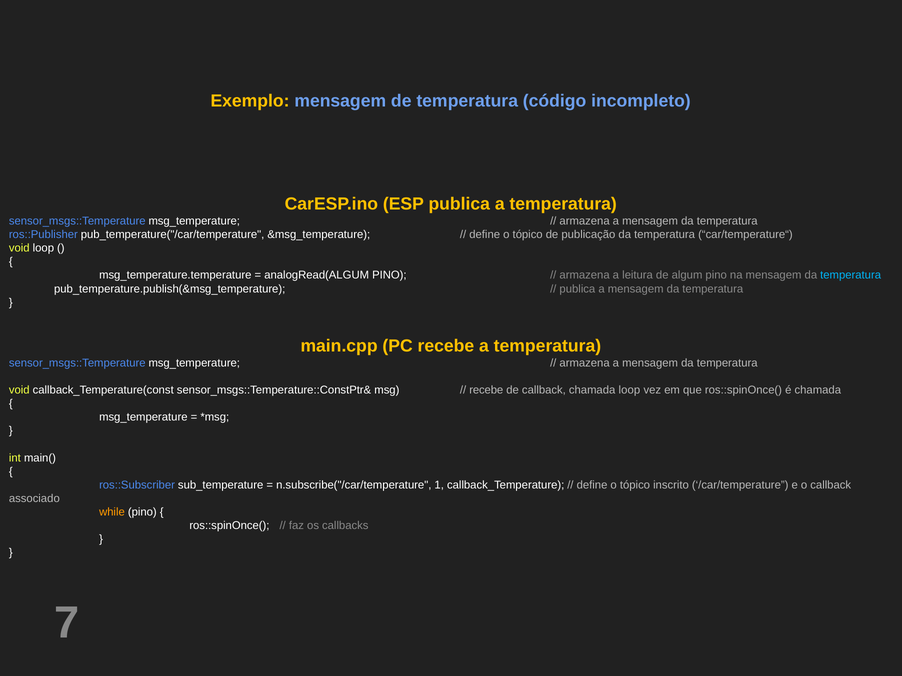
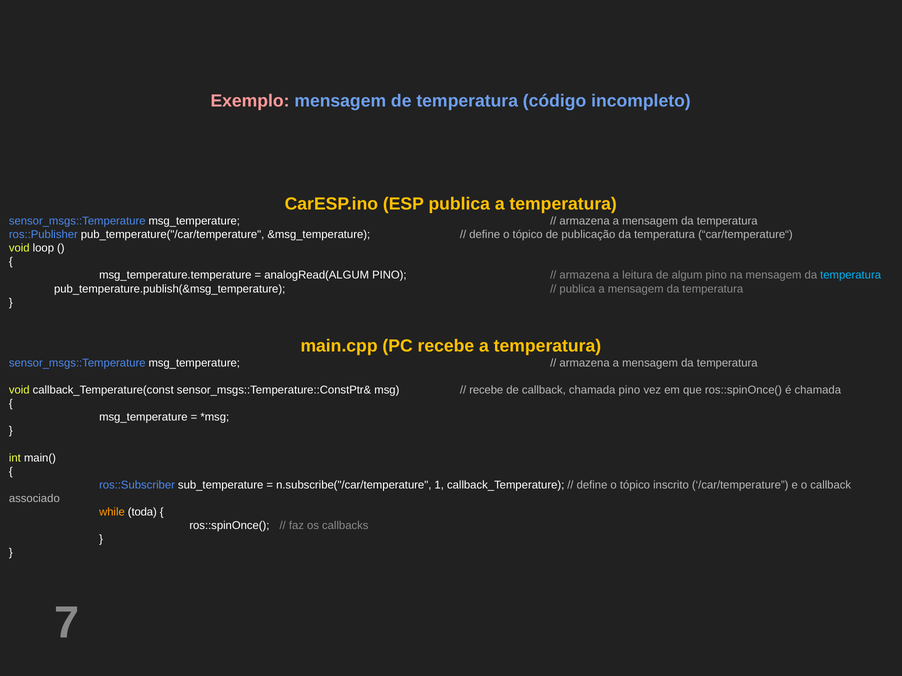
Exemplo colour: yellow -> pink (250, 101)
chamada loop: loop -> pino (629, 390)
while pino: pino -> toda (142, 512)
